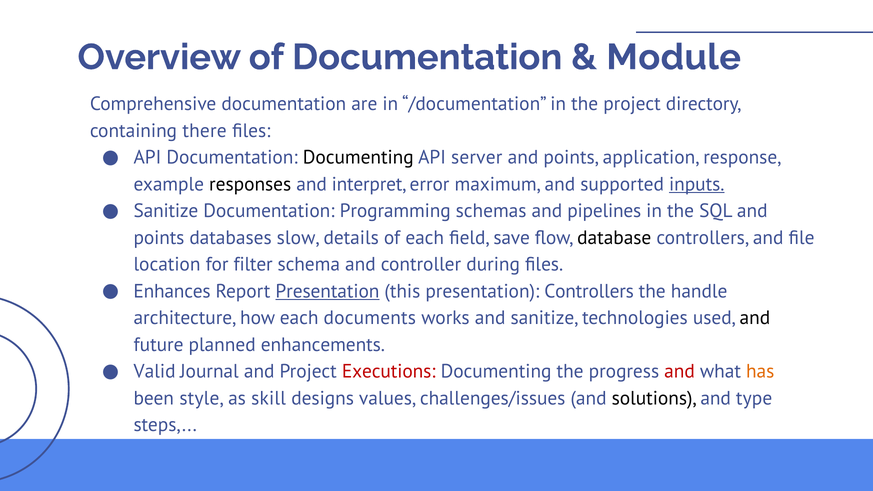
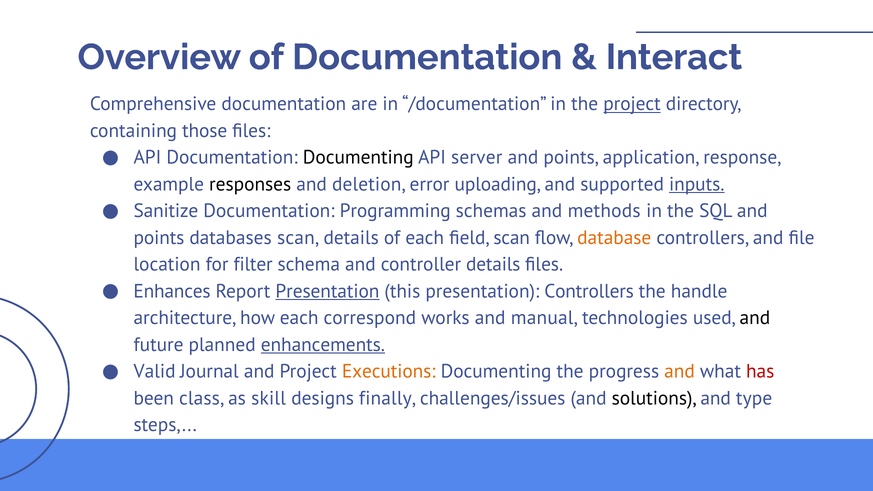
Module: Module -> Interact (674, 57)
project underline: none -> present (632, 104)
there: there -> those (205, 131)
interpret: interpret -> deletion (369, 184)
maximum: maximum -> uploading (498, 184)
pipelines: pipelines -> methods (604, 211)
databases slow: slow -> scan (298, 238)
field save: save -> scan (512, 238)
database colour: black -> orange (614, 238)
controller during: during -> details (493, 264)
documents: documents -> correspond (370, 318)
and sanitize: sanitize -> manual (544, 318)
enhancements underline: none -> present (323, 345)
Executions colour: red -> orange (389, 371)
and colour: red -> orange (680, 371)
has colour: orange -> red (760, 371)
style: style -> class (202, 398)
values: values -> finally (388, 398)
